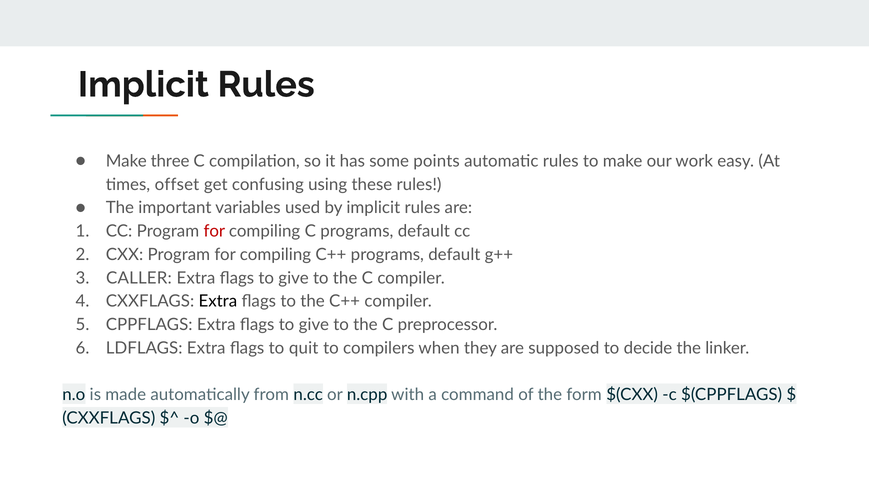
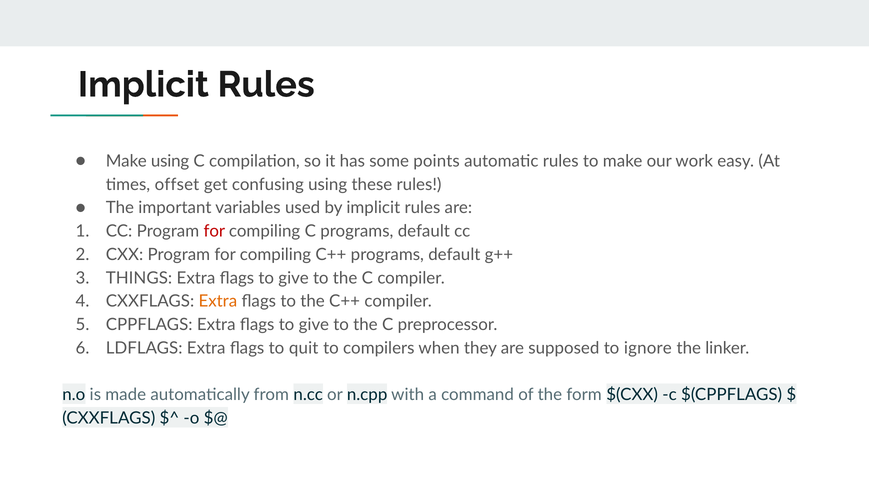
Make three: three -> using (170, 161)
CALLER: CALLER -> THINGS (139, 278)
Extra colour: black -> orange (218, 301)
decide: decide -> ignore (648, 348)
